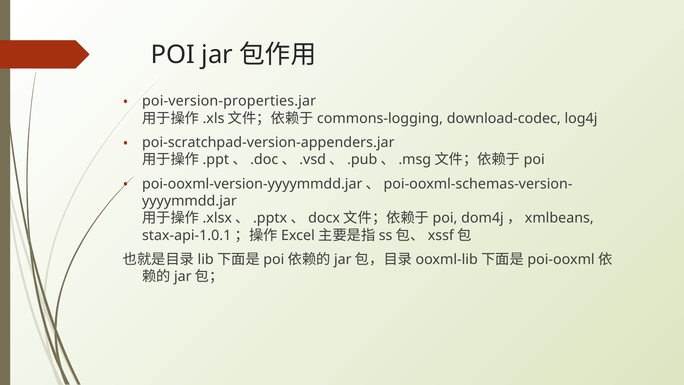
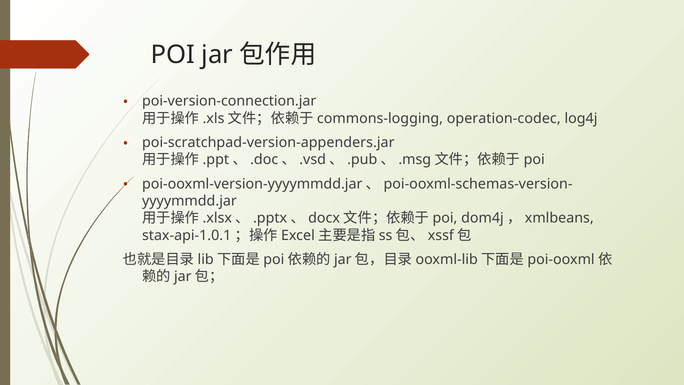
poi-version-properties.jar: poi-version-properties.jar -> poi-version-connection.jar (229, 101)
download-codec: download-codec -> operation-codec (504, 118)
